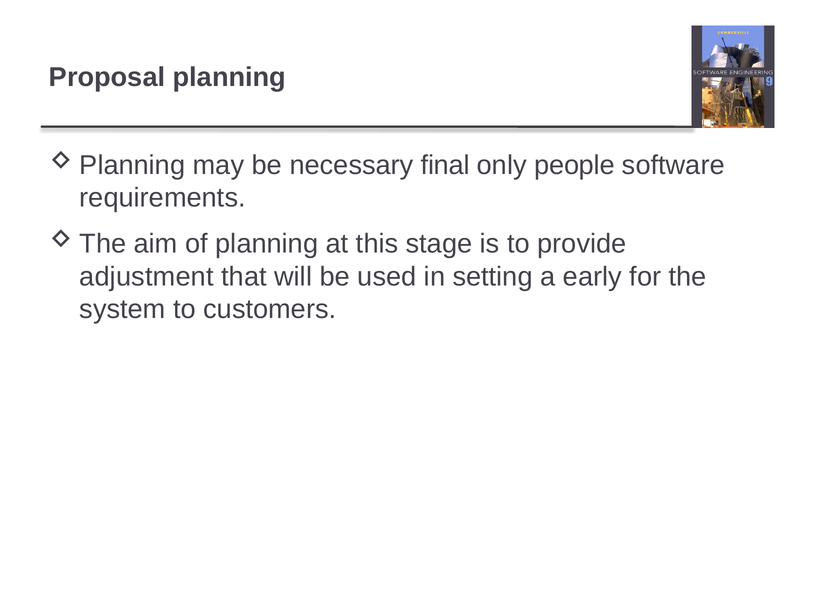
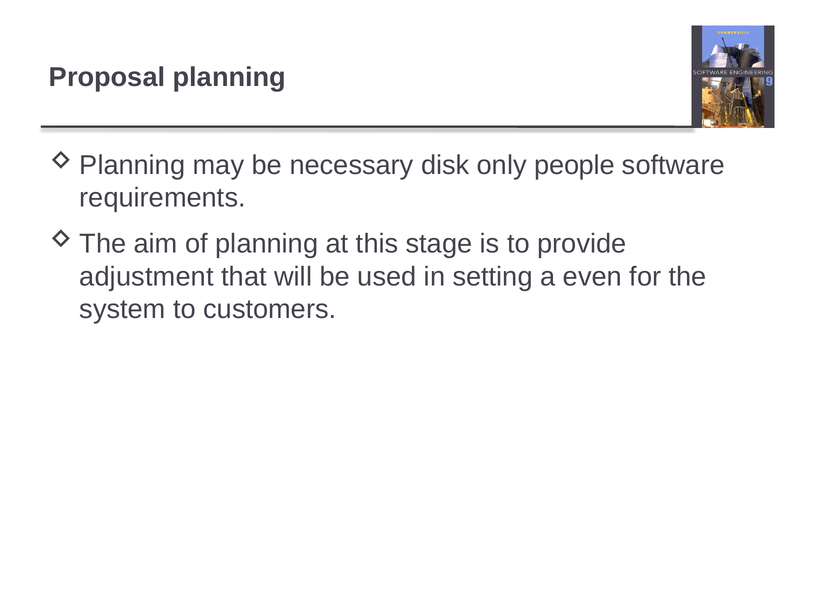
final: final -> disk (445, 165)
early: early -> even (592, 277)
